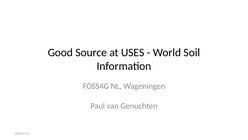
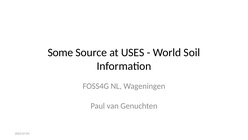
Good: Good -> Some (60, 52)
